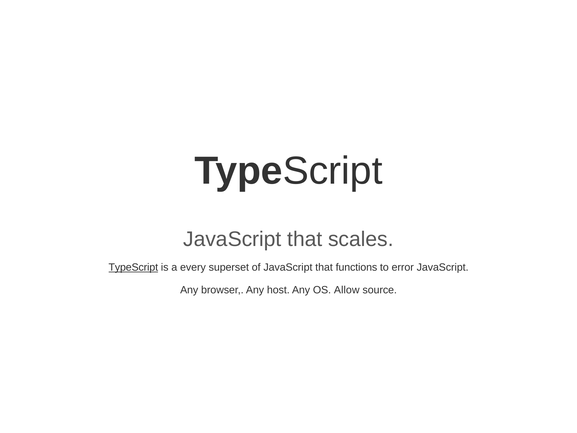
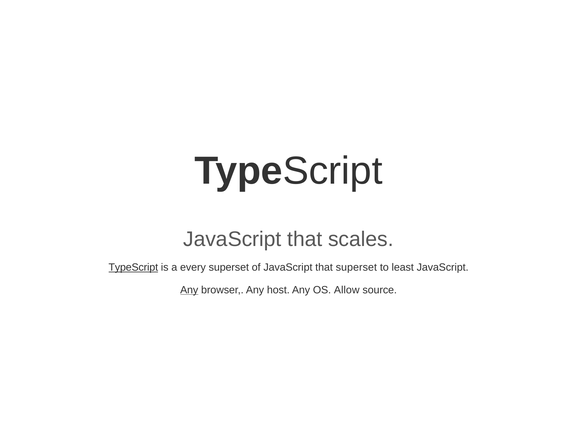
that functions: functions -> superset (356, 267)
error: error -> least (403, 267)
Any underline: none -> present (189, 290)
